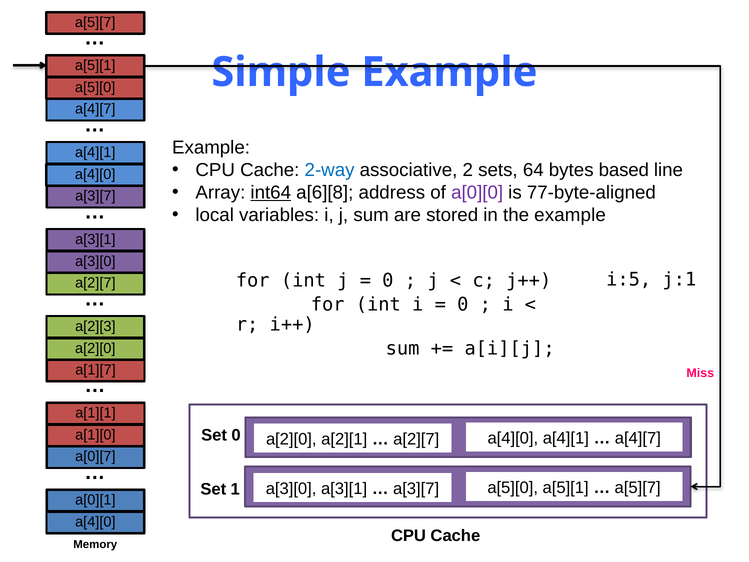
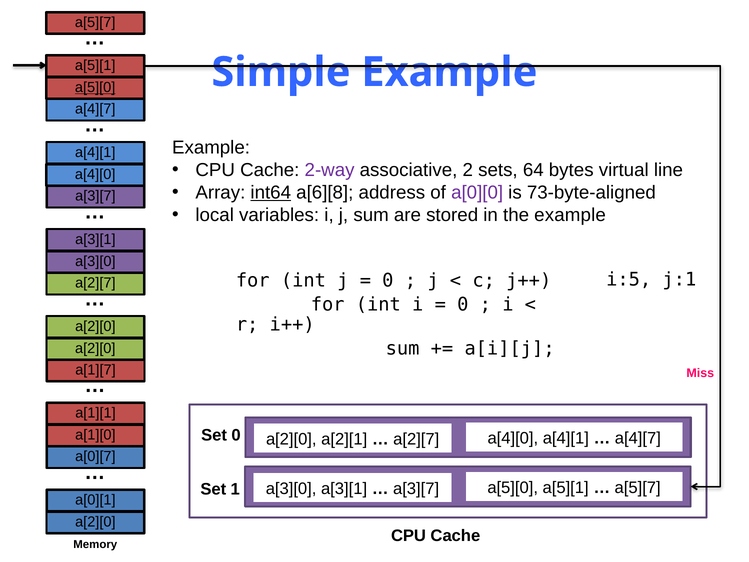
a[5][0 underline: none -> present (95, 87)
2-way colour: blue -> purple (330, 170)
based: based -> virtual (624, 170)
77-byte-aligned: 77-byte-aligned -> 73-byte-aligned (591, 192)
a[2][3: a[2][3 -> a[2][0 (95, 326)
a[4][0: a[4][0 -> a[2][0 (95, 522)
